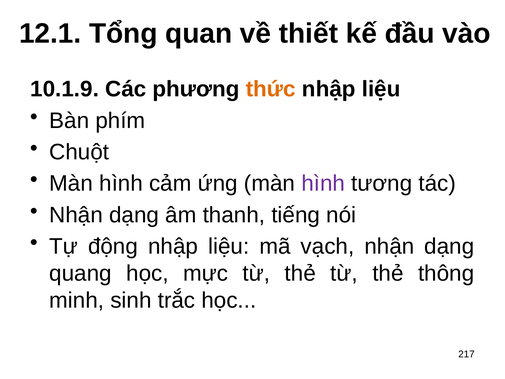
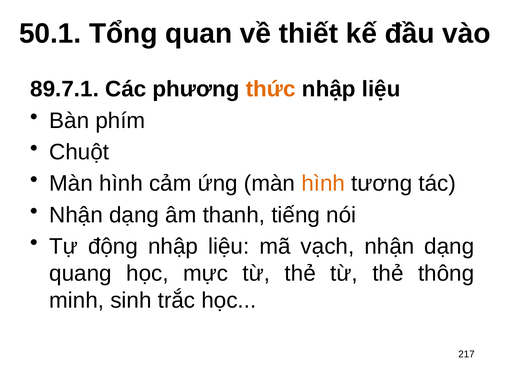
12.1: 12.1 -> 50.1 (50, 34)
10.1.9: 10.1.9 -> 89.7.1 (65, 89)
hình colour: purple -> orange (323, 183)
